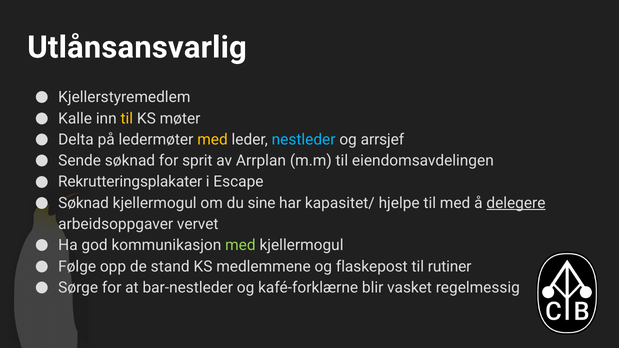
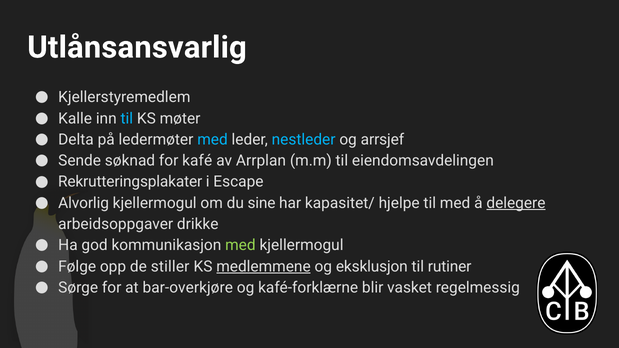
til colour: yellow -> light blue (127, 118)
med colour: yellow -> light blue (212, 140)
sprit: sprit -> kafé (197, 161)
Søknad: Søknad -> Alvorlig (84, 203)
vervet: vervet -> drikke (198, 224)
stand: stand -> stiller (170, 267)
medlemmene underline: none -> present (264, 267)
flaskepost: flaskepost -> eksklusjon (372, 267)
bar-nestleder: bar-nestleder -> bar-overkjøre (188, 288)
